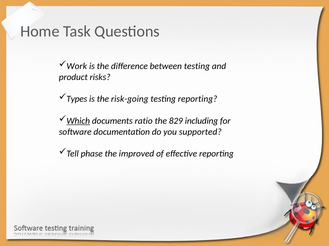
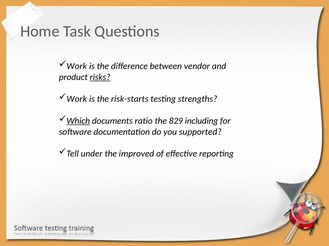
between testing: testing -> vendor (197, 66)
risks underline: none -> present (100, 77)
Types: Types -> Work (77, 99)
risk-going: risk-going -> risk-starts (130, 99)
testing reporting: reporting -> strengths (198, 99)
phase: phase -> under (92, 154)
